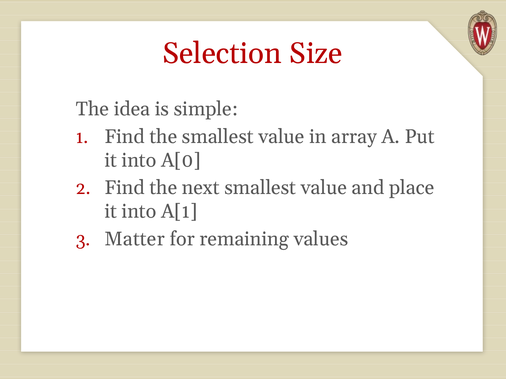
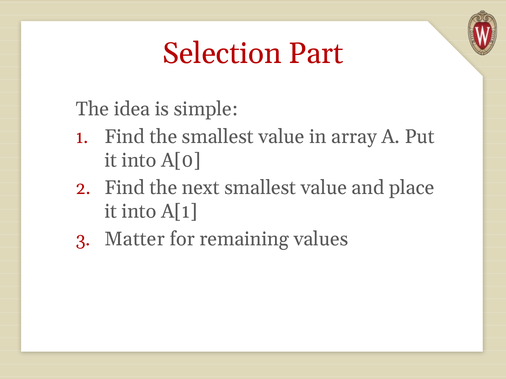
Size: Size -> Part (316, 53)
